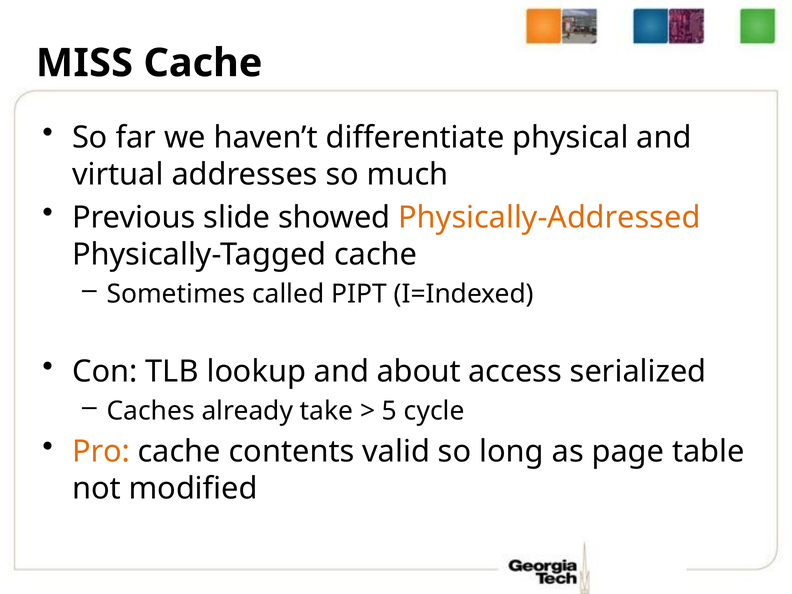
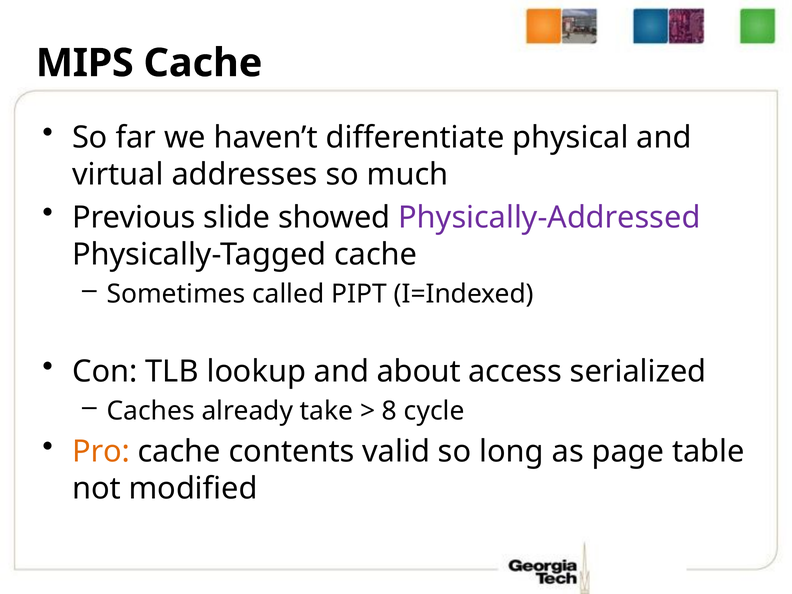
MISS: MISS -> MIPS (85, 63)
Physically-Addressed colour: orange -> purple (549, 218)
5: 5 -> 8 (390, 411)
